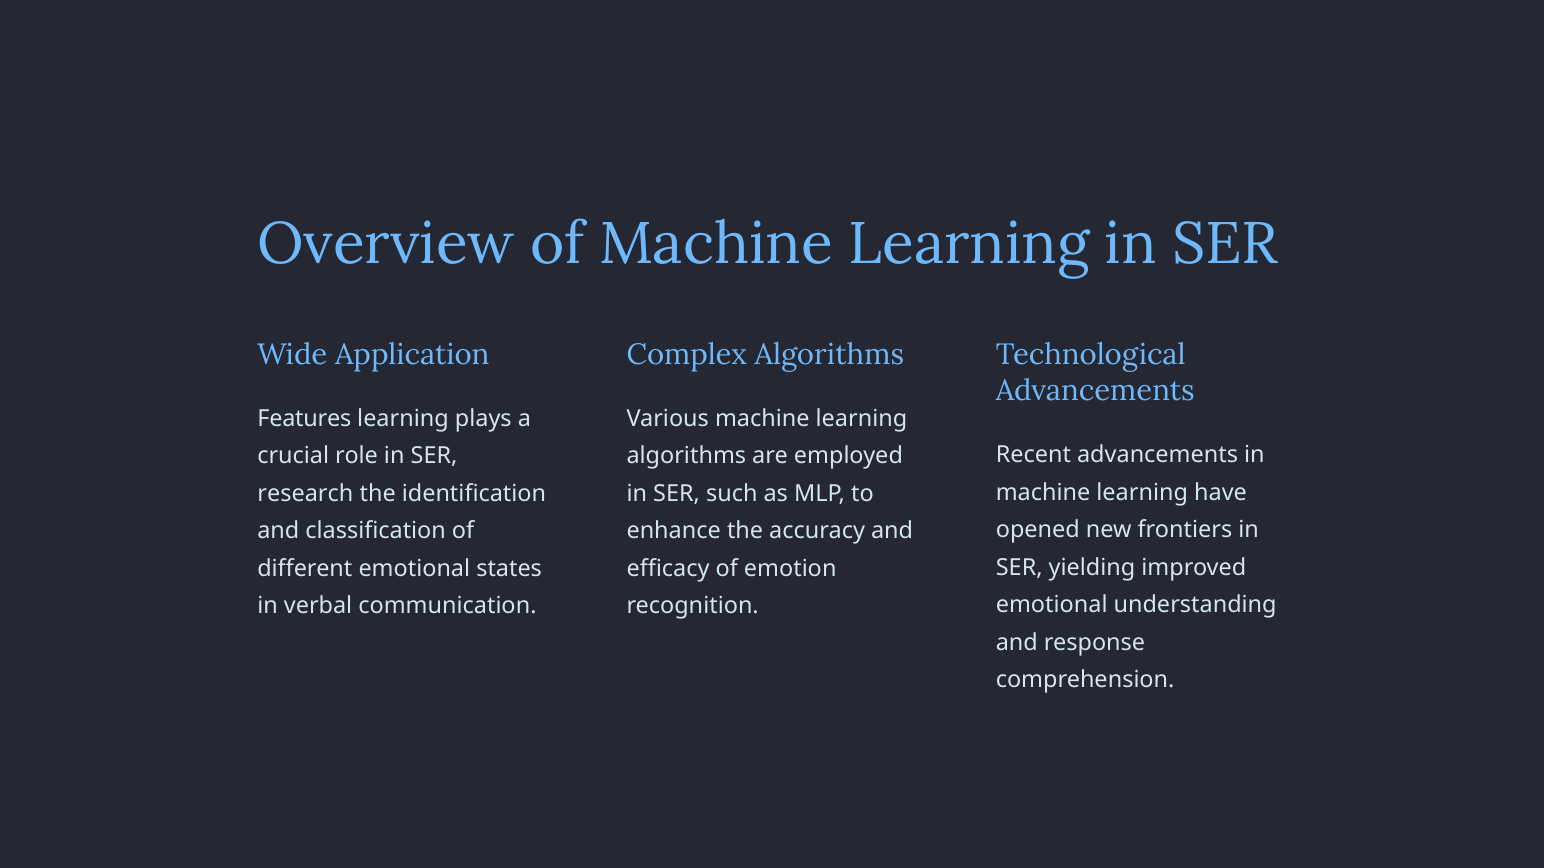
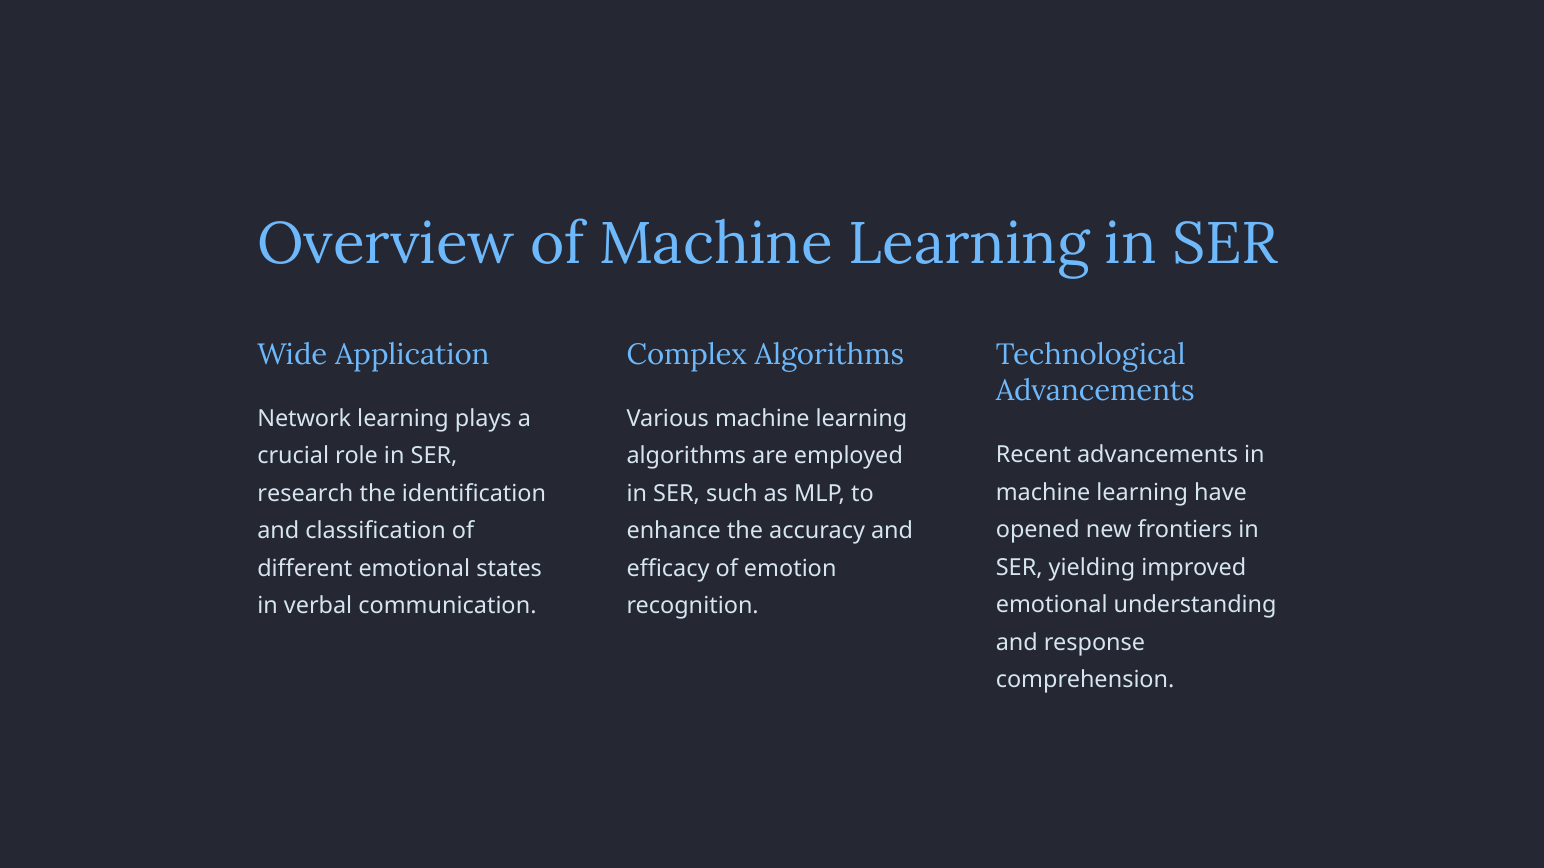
Features: Features -> Network (304, 419)
